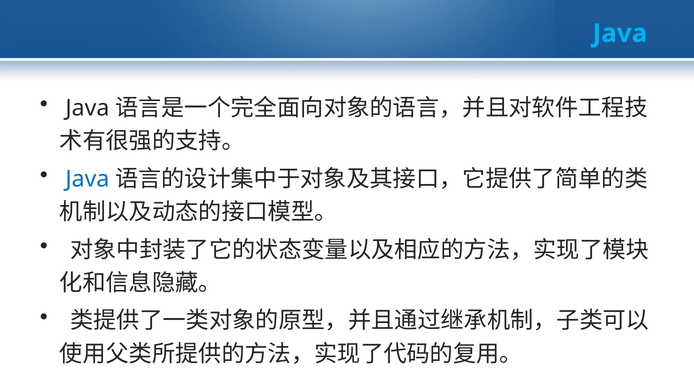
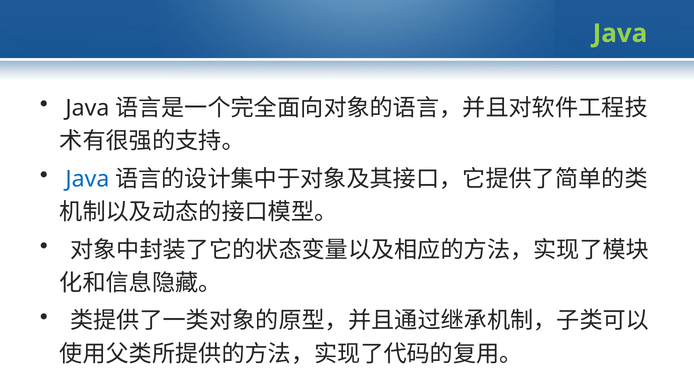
Java colour: light blue -> light green (620, 33)
